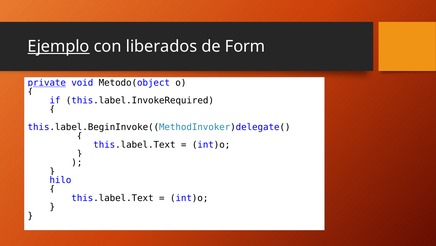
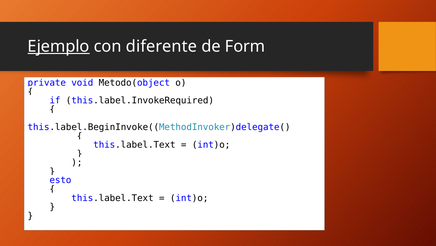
liberados: liberados -> diferente (161, 46)
private underline: present -> none (47, 83)
hilo: hilo -> esto (60, 180)
